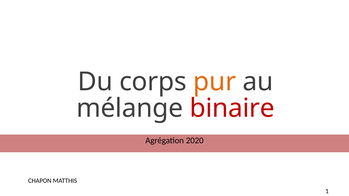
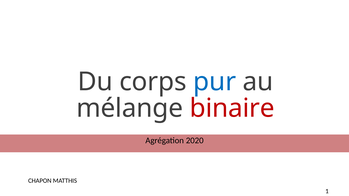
pur colour: orange -> blue (215, 82)
